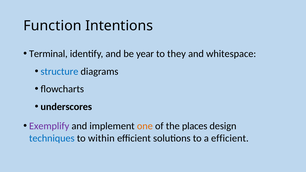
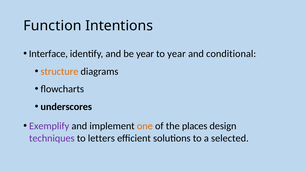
Terminal: Terminal -> Interface (48, 54)
to they: they -> year (176, 54)
whitespace: whitespace -> conditional (231, 54)
structure colour: blue -> orange (59, 71)
techniques colour: blue -> purple (52, 138)
within: within -> letters (101, 138)
a efficient: efficient -> selected (230, 138)
